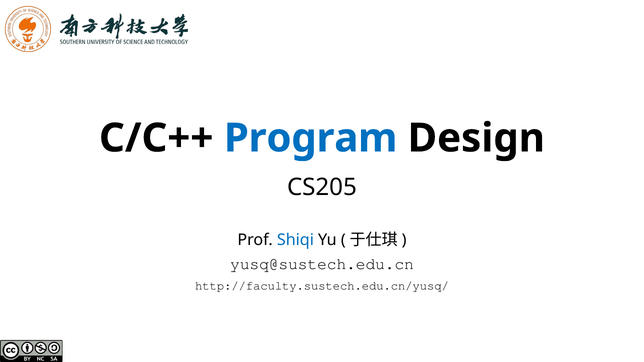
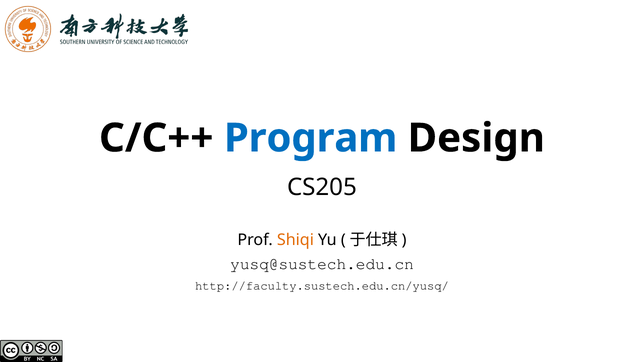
Shiqi colour: blue -> orange (295, 240)
